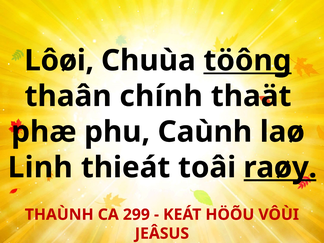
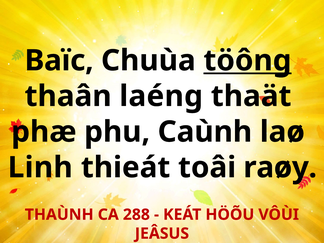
Lôøi: Lôøi -> Baïc (59, 61)
chính: chính -> laéng (161, 96)
raøy underline: present -> none (280, 167)
299: 299 -> 288 (136, 215)
